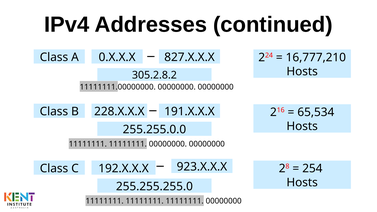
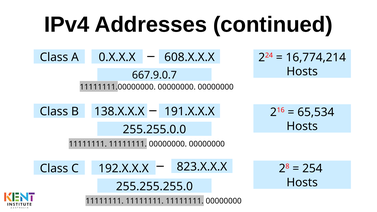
827.X.X.X: 827.X.X.X -> 608.X.X.X (190, 57)
16,777,210: 16,777,210 -> 16,774,214 (316, 57)
305.2.8.2: 305.2.8.2 -> 667.9.0.7 (154, 75)
228.X.X.X: 228.X.X.X -> 138.X.X.X (119, 112)
923.X.X.X: 923.X.X.X -> 823.X.X.X (202, 167)
